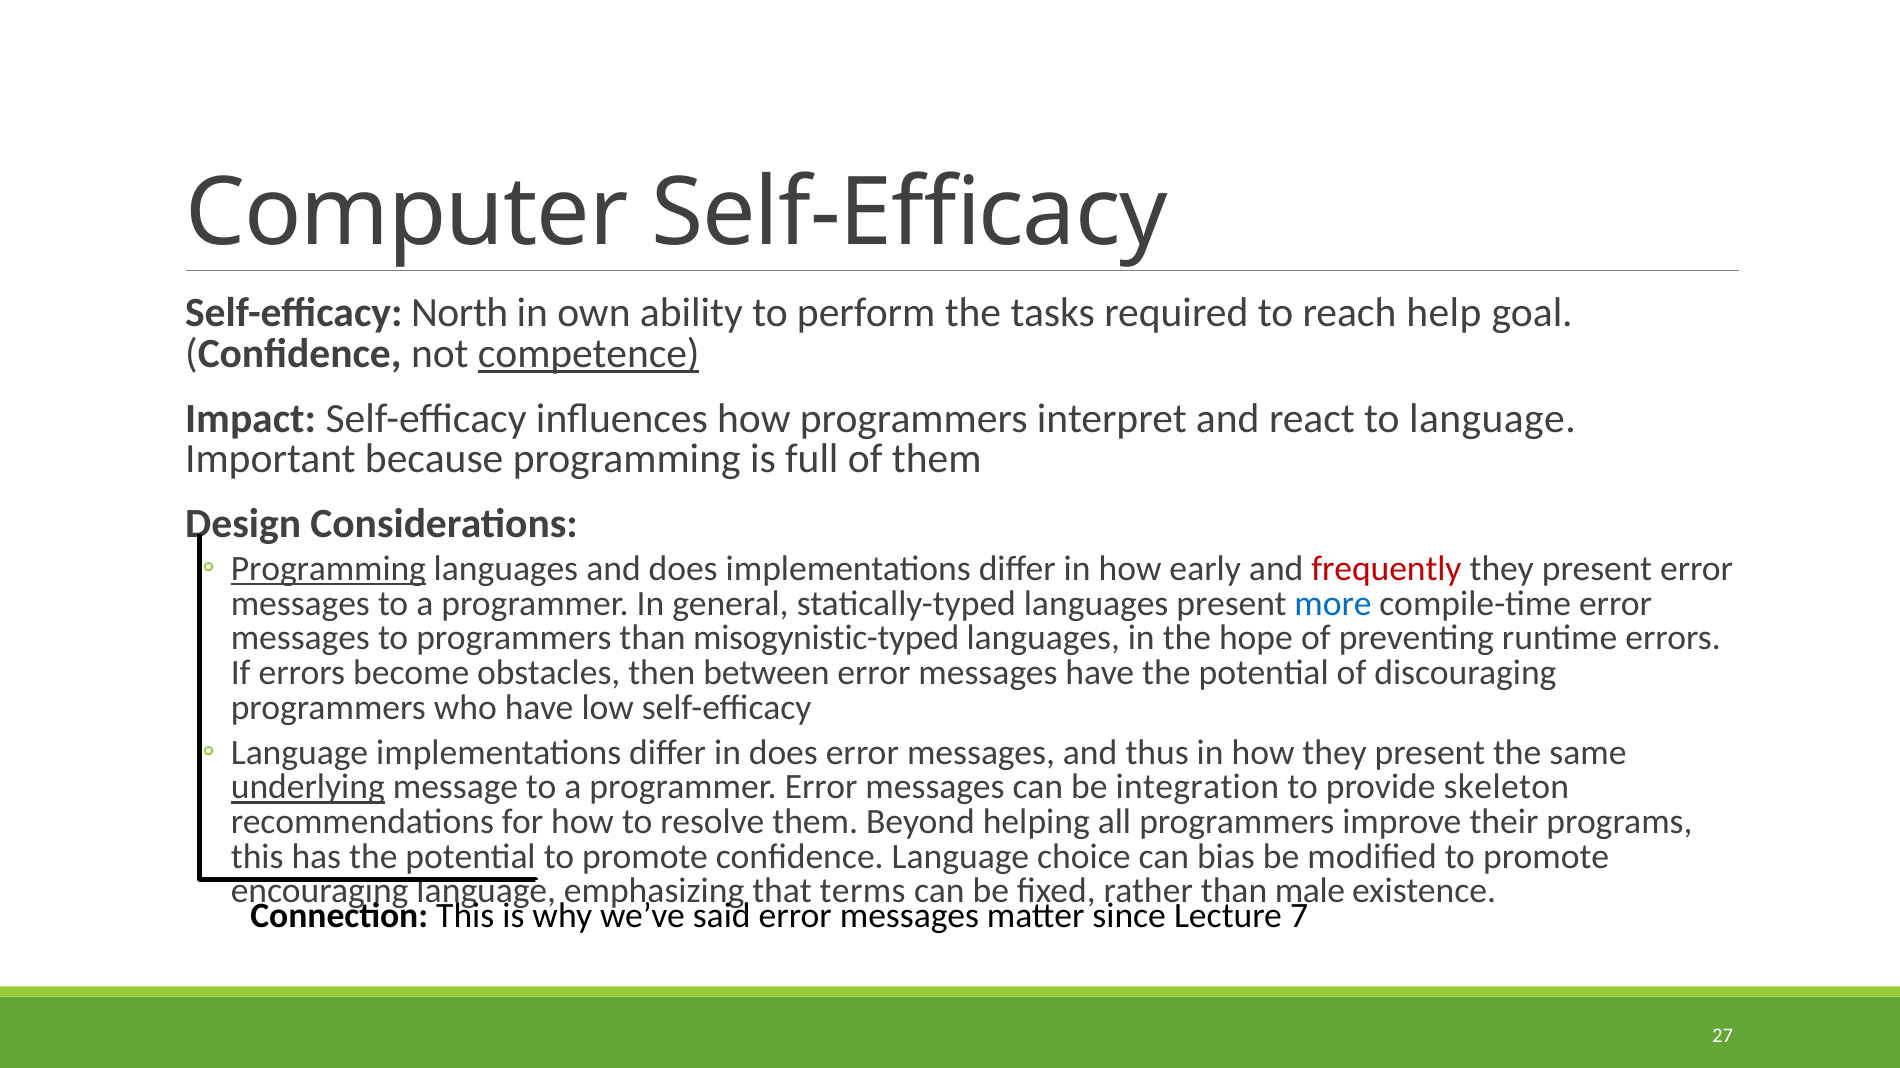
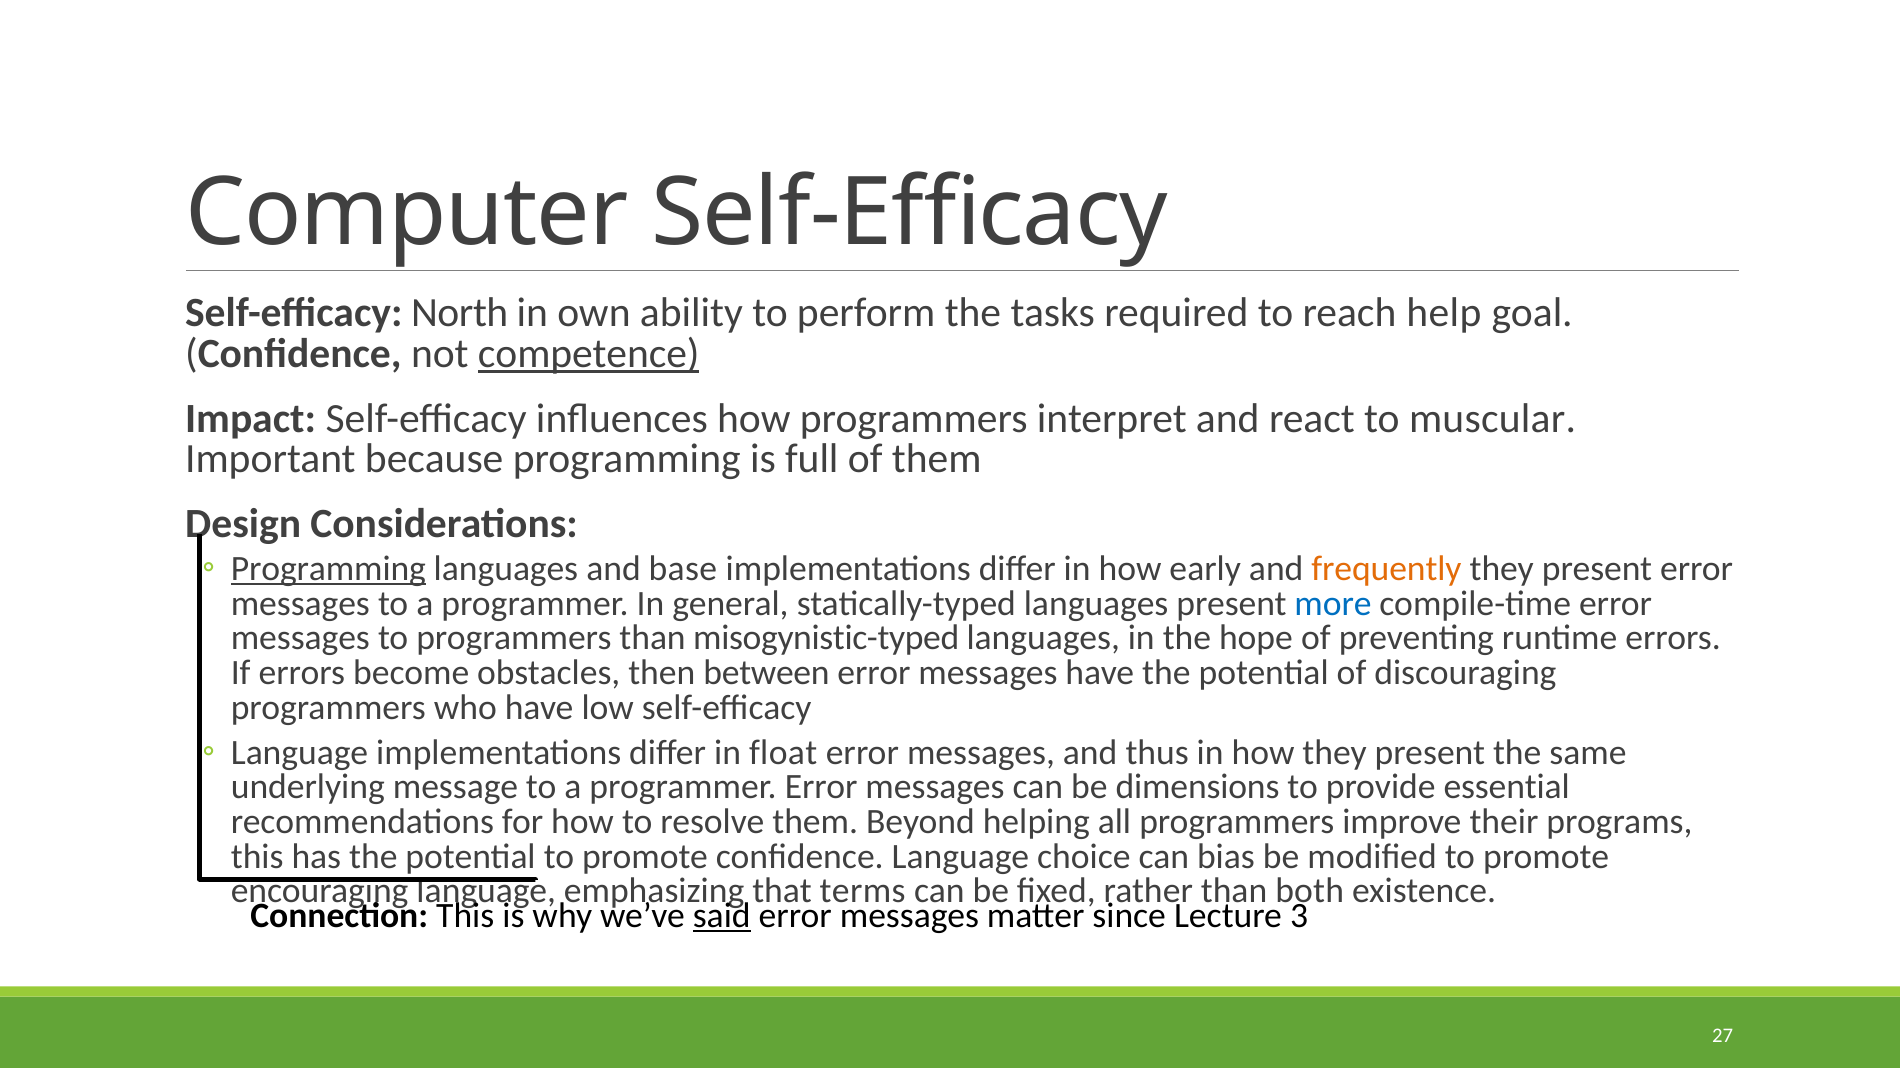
to language: language -> muscular (1493, 419)
and does: does -> base (683, 569)
frequently colour: red -> orange (1386, 569)
in does: does -> float (783, 753)
underlying underline: present -> none (308, 788)
integration: integration -> dimensions (1198, 788)
skeleton: skeleton -> essential (1507, 788)
male: male -> both (1310, 892)
said underline: none -> present (722, 917)
7: 7 -> 3 (1299, 917)
